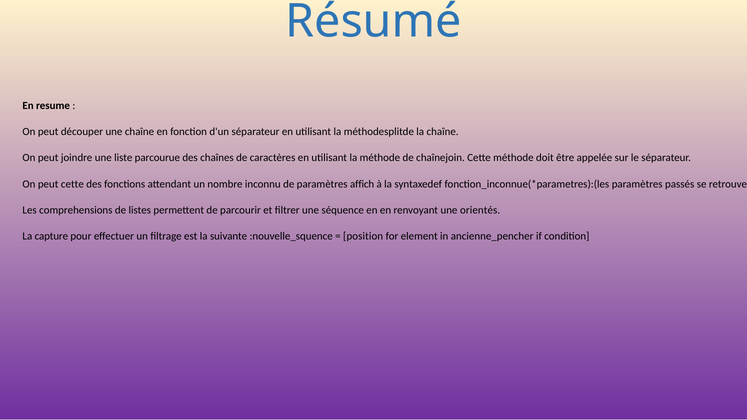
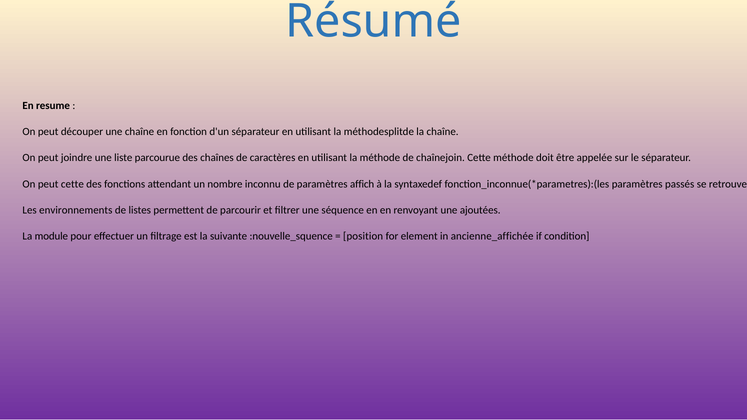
comprehensions: comprehensions -> environnements (76, 210)
orientés: orientés -> ajoutées (480, 210)
capture: capture -> module (51, 236)
ancienne_pencher: ancienne_pencher -> ancienne_affichée (492, 236)
